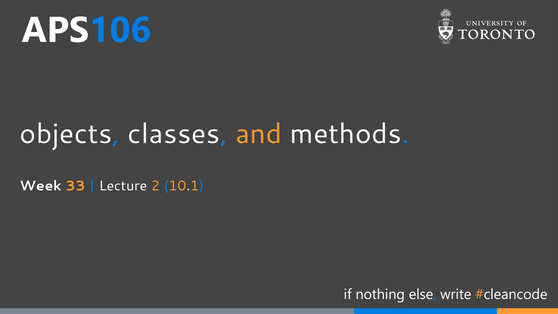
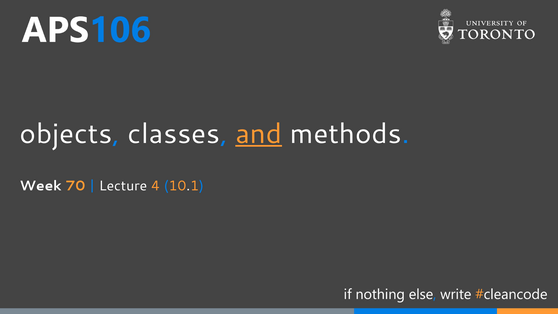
and underline: none -> present (259, 134)
33: 33 -> 70 (75, 186)
2: 2 -> 4 (155, 186)
